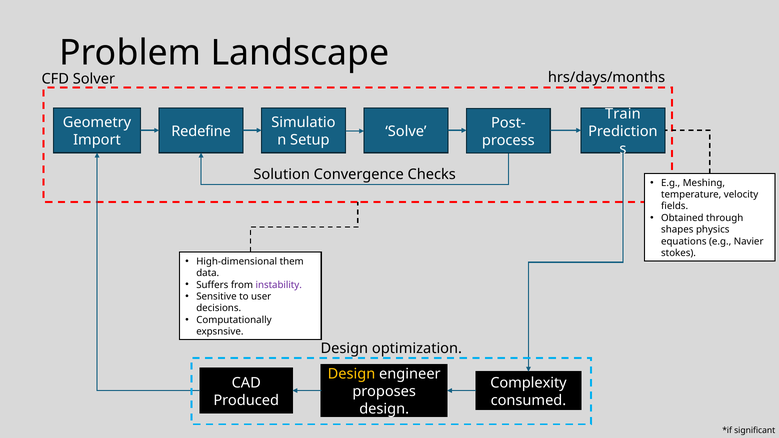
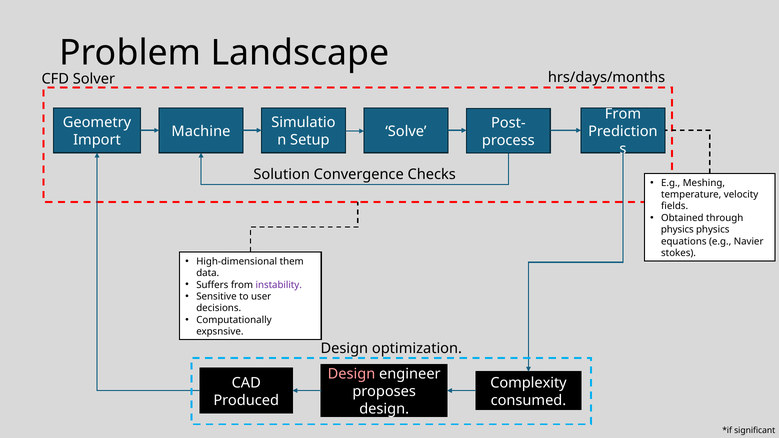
Train: Train -> From (623, 114)
Redefine: Redefine -> Machine (201, 131)
shapes: shapes -> physics (677, 230)
Design colour: yellow -> pink (352, 374)
